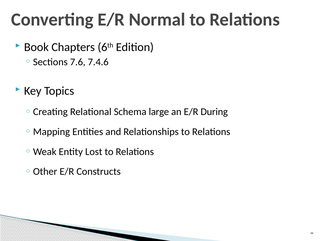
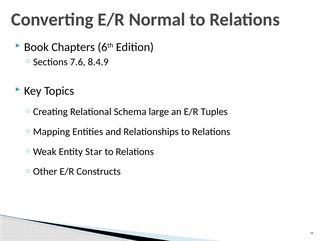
7.4.6: 7.4.6 -> 8.4.9 (98, 62)
During: During -> Tuples (214, 112)
Lost: Lost -> Star (94, 151)
